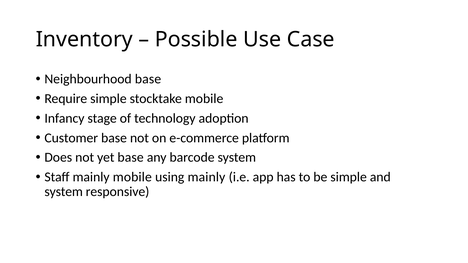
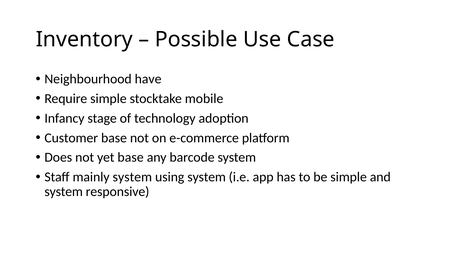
Neighbourhood base: base -> have (148, 79)
mainly mobile: mobile -> system (132, 177)
using mainly: mainly -> system (207, 177)
